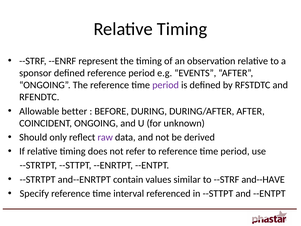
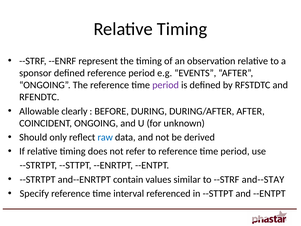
better: better -> clearly (74, 111)
raw colour: purple -> blue (105, 137)
and--HAVE: and--HAVE -> and--STAY (263, 179)
